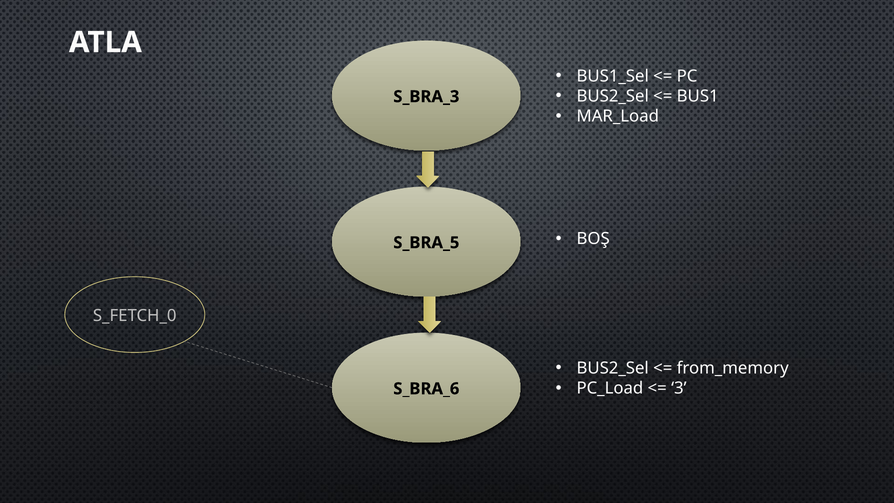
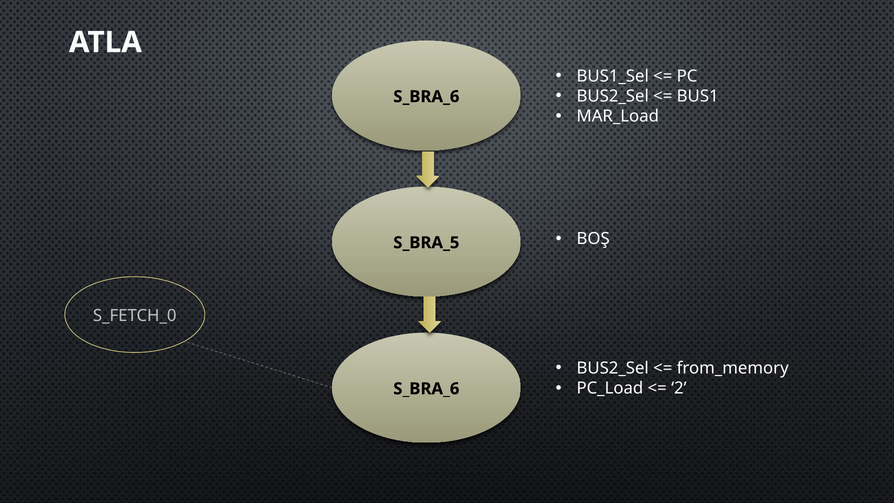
S_BRA_3: S_BRA_3 -> S_BRA_6 (426, 97)
3: 3 -> 2 (679, 388)
